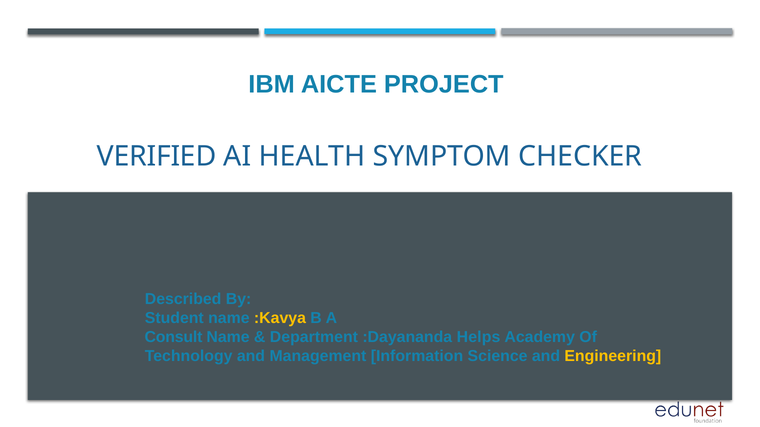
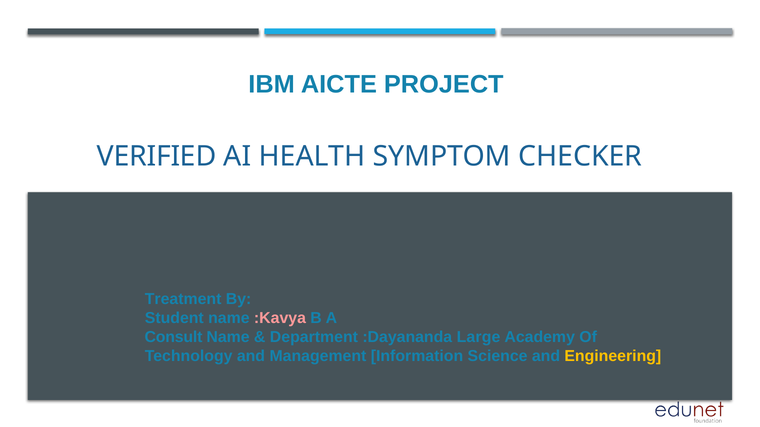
Described: Described -> Treatment (183, 299)
:Kavya colour: yellow -> pink (280, 318)
Helps: Helps -> Large (479, 337)
